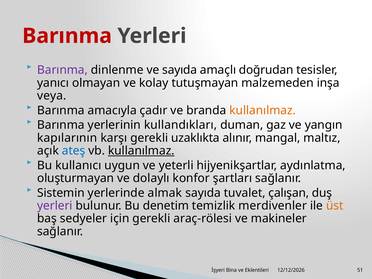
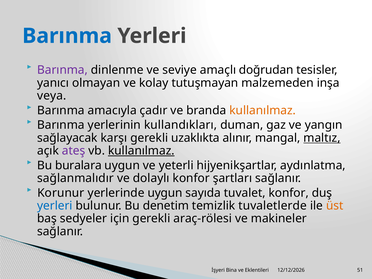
Barınma colour: red -> blue (67, 36)
ve sayıda: sayıda -> seviye (180, 70)
kapılarının: kapılarının -> sağlayacak (67, 138)
maltız underline: none -> present (322, 138)
ateş colour: blue -> purple (74, 151)
kullanıcı: kullanıcı -> buralara (78, 165)
oluşturmayan: oluşturmayan -> sağlanmalıdır (75, 178)
Sistemin: Sistemin -> Korunur (61, 193)
yerlerinde almak: almak -> uygun (165, 193)
tuvalet çalışan: çalışan -> konfor (289, 193)
yerleri colour: purple -> blue (55, 206)
merdivenler: merdivenler -> tuvaletlerde (273, 206)
